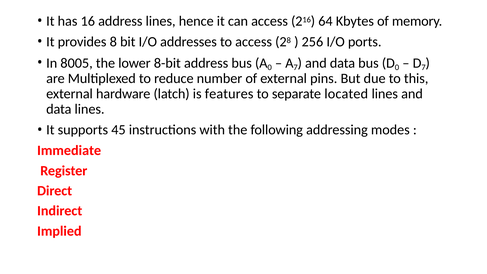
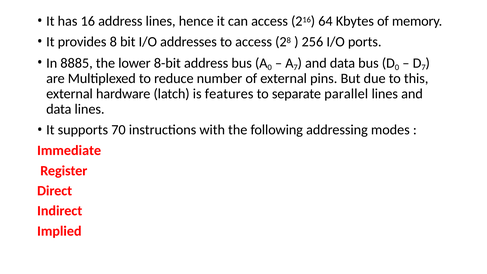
8005: 8005 -> 8885 (77, 63)
located: located -> parallel (346, 94)
45: 45 -> 70 (118, 130)
